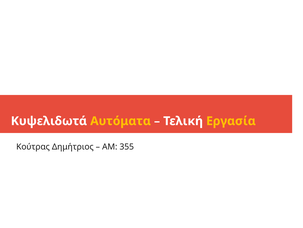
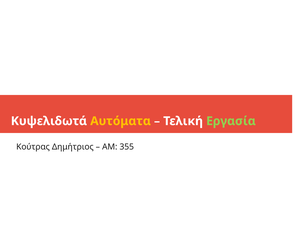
Εργασία colour: yellow -> light green (231, 121)
